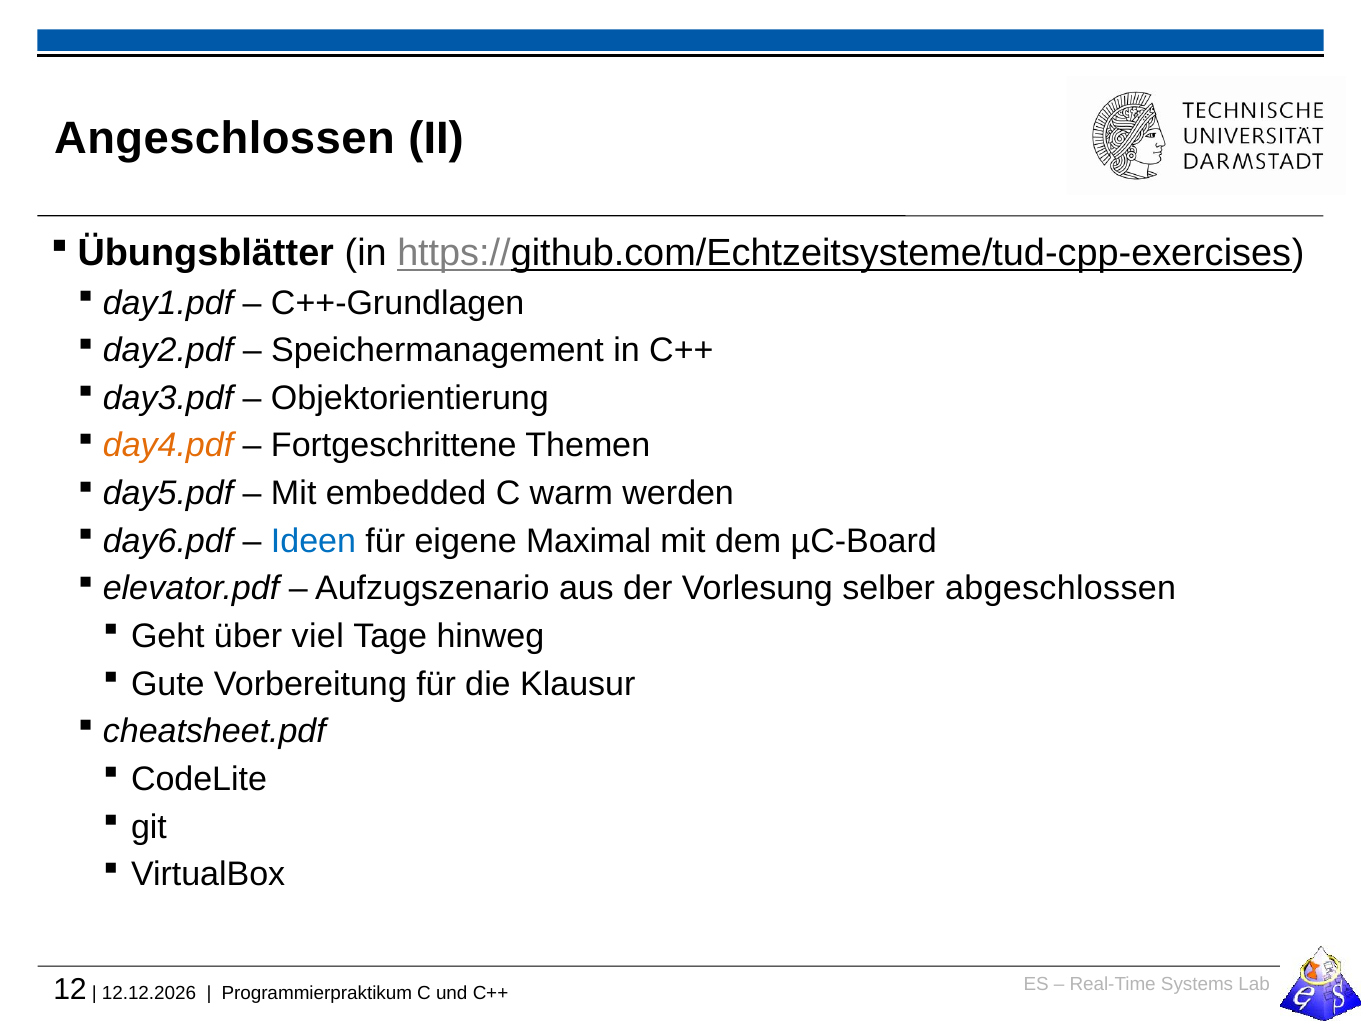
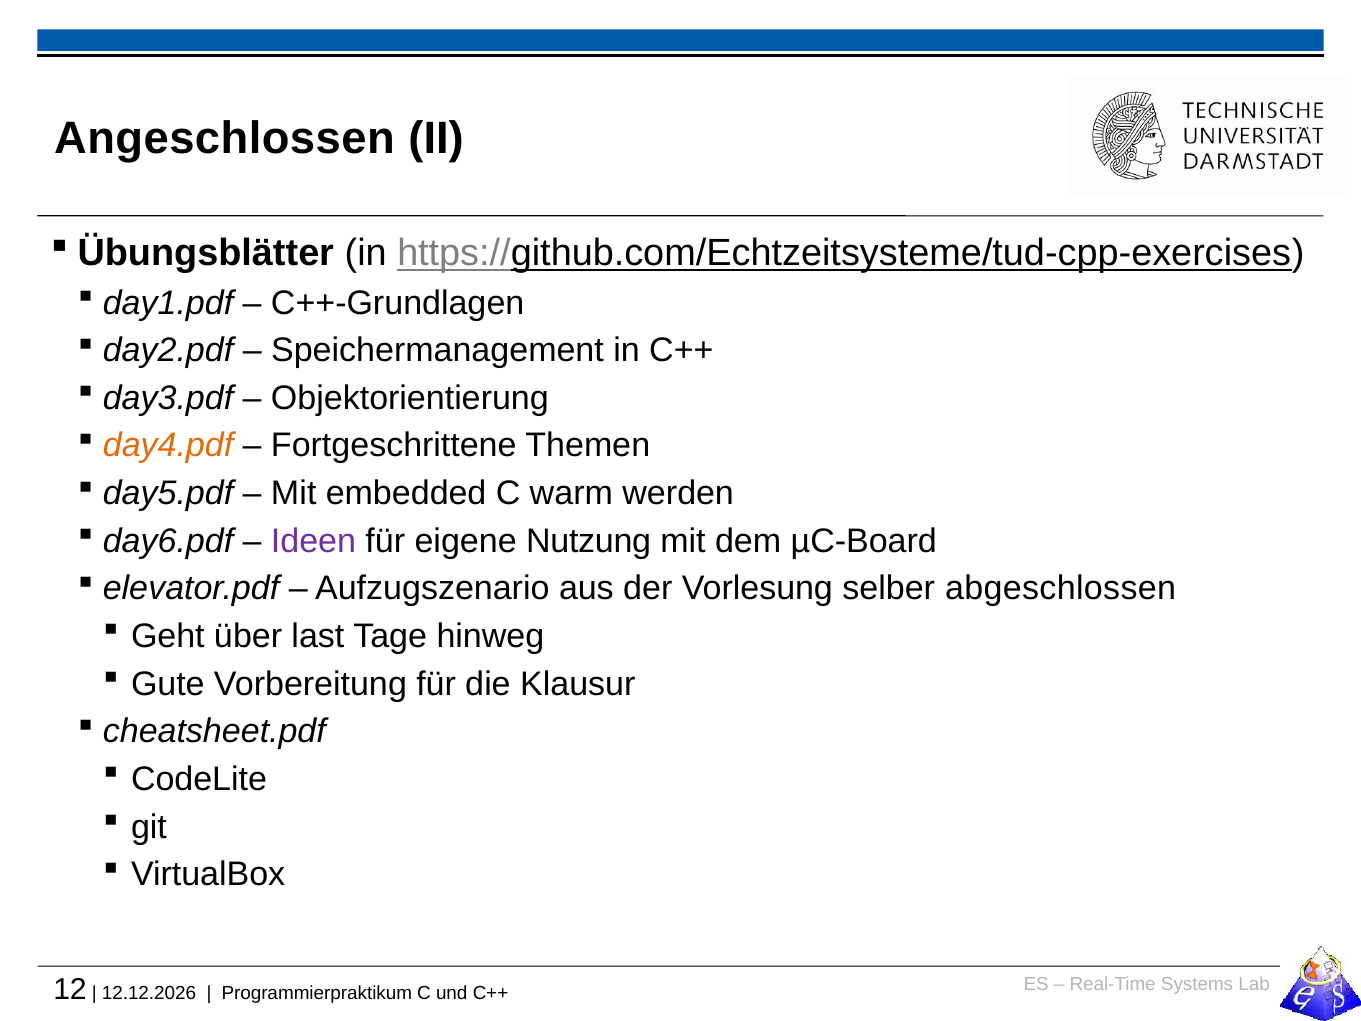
Ideen colour: blue -> purple (314, 541)
Maximal: Maximal -> Nutzung (589, 541)
viel: viel -> last (318, 636)
